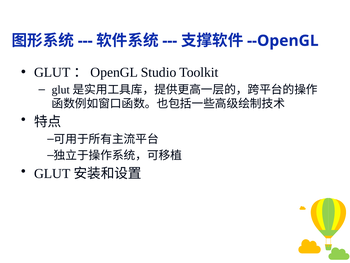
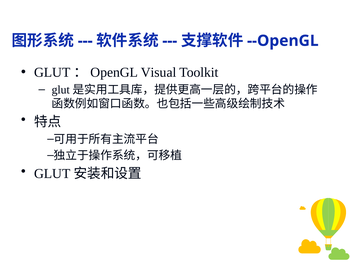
Studio: Studio -> Visual (159, 72)
